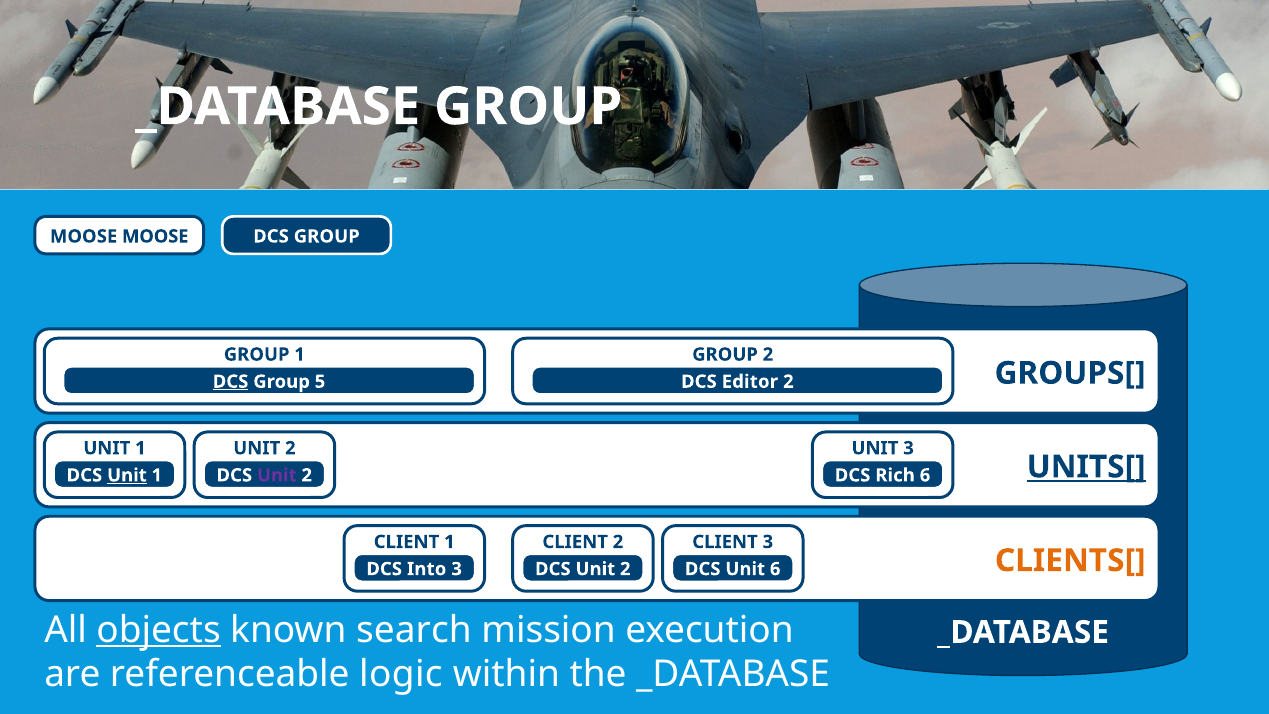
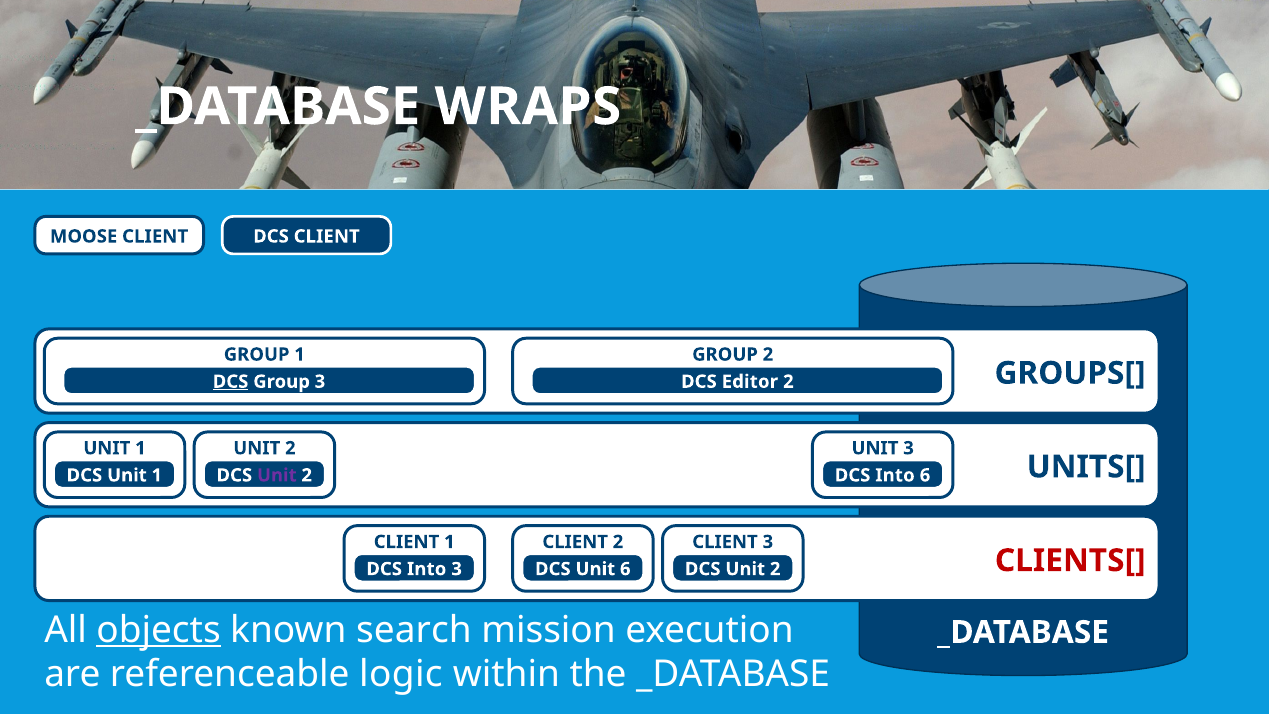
_DATABASE GROUP: GROUP -> WRAPS (528, 107)
MOOSE MOOSE: MOOSE -> CLIENT (155, 236)
GROUP: GROUP -> CLIENT (327, 236)
Group 5: 5 -> 3 (320, 382)
UNITS[ underline: present -> none (1086, 467)
Unit underline: present -> none (127, 475)
Rich: Rich -> Into (895, 475)
CLIENTS[ colour: orange -> red (1070, 560)
2: 2 -> 6 (625, 569)
6: 6 -> 2 (775, 569)
